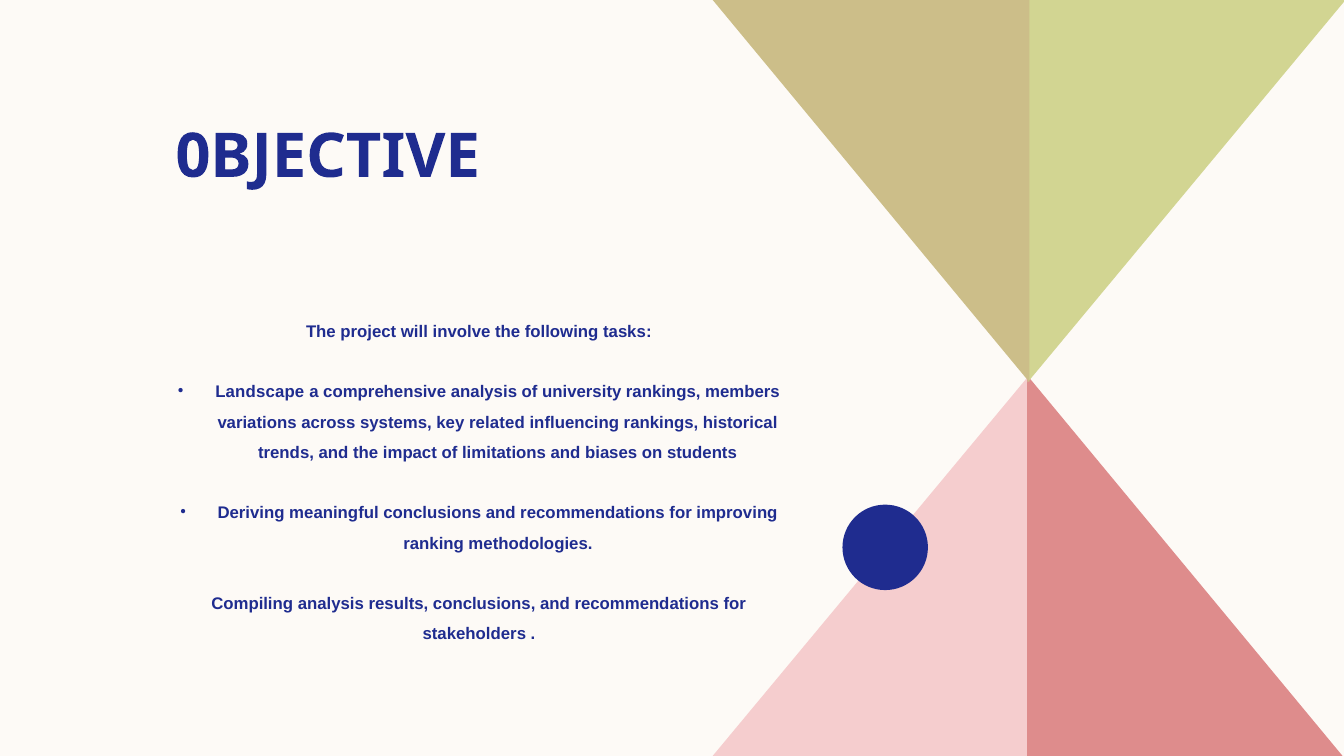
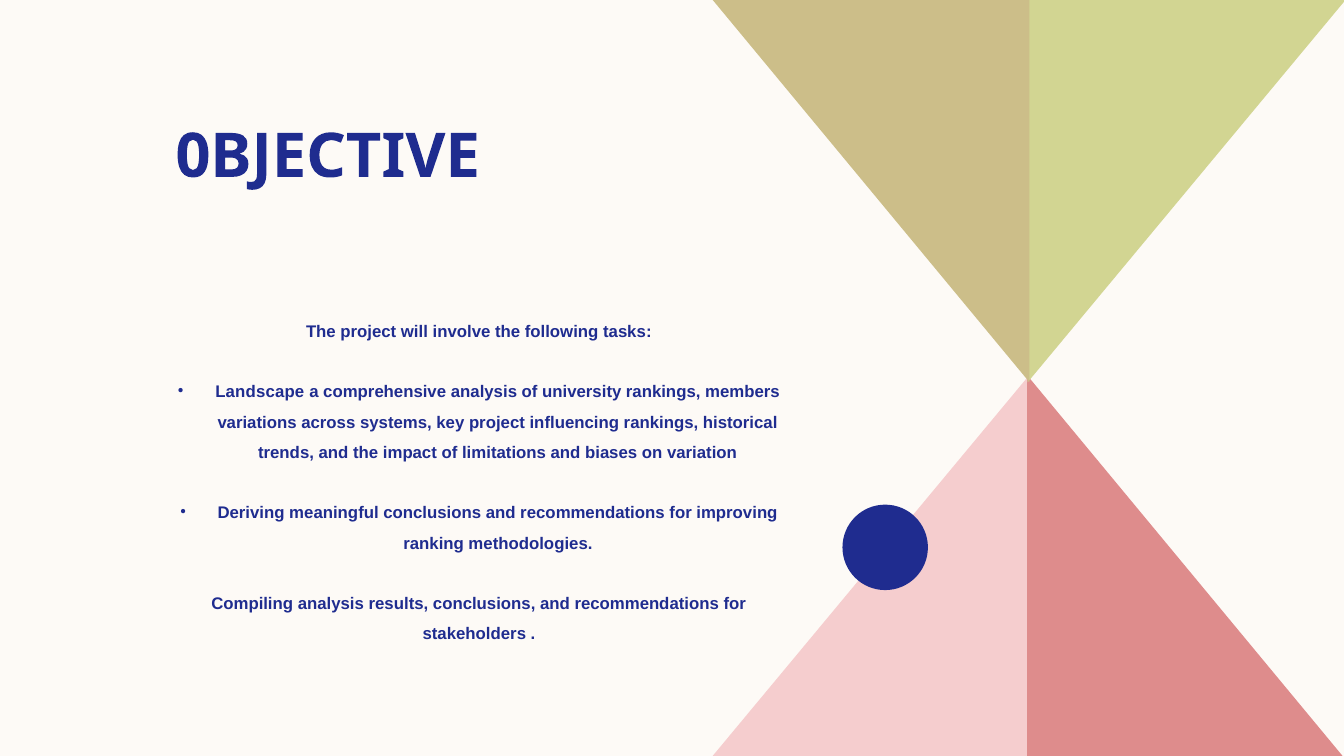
key related: related -> project (497, 422)
students: students -> variation (702, 453)
